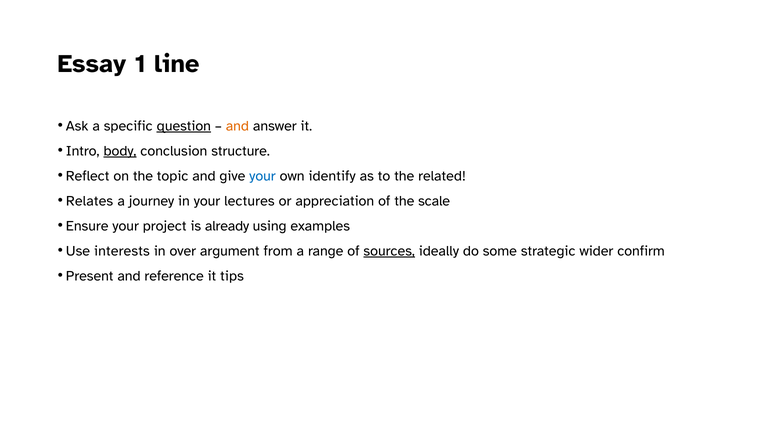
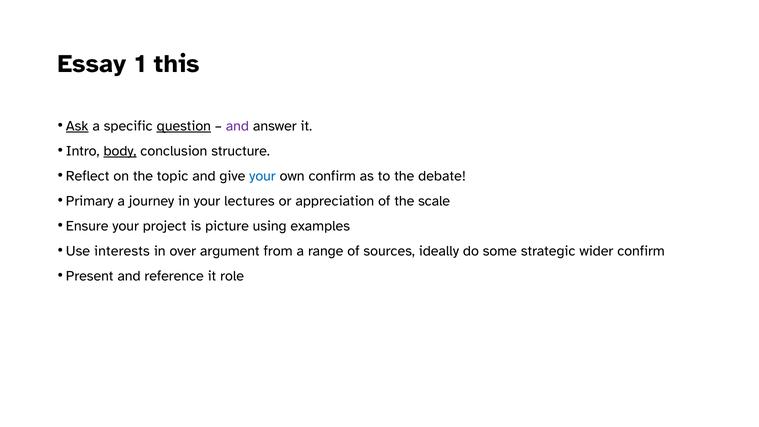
line: line -> this (177, 64)
Ask underline: none -> present (77, 126)
and colour: orange -> purple (237, 126)
own identify: identify -> confirm (332, 176)
related: related -> debate (442, 176)
Relates: Relates -> Primary (90, 201)
already: already -> picture (227, 226)
sources underline: present -> none (389, 251)
tips: tips -> role (232, 276)
